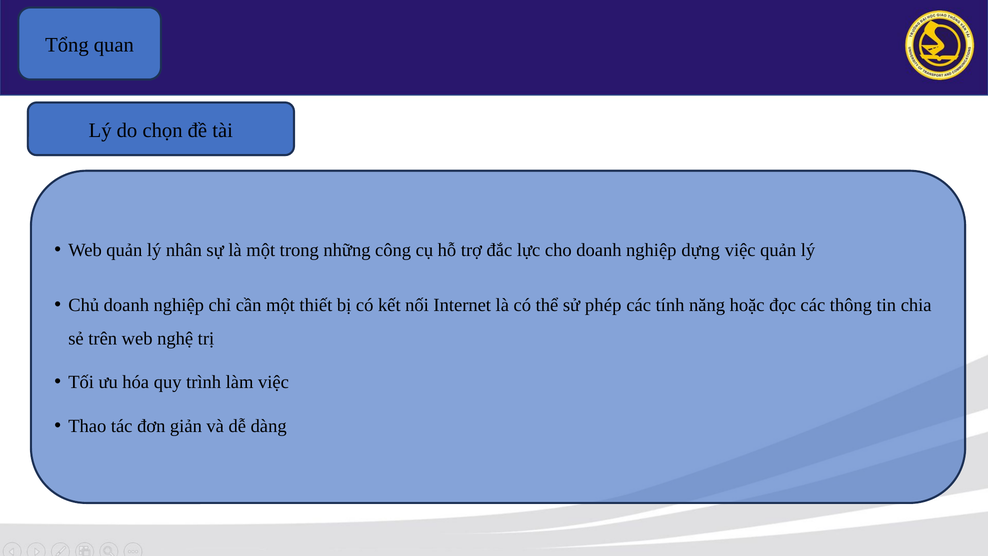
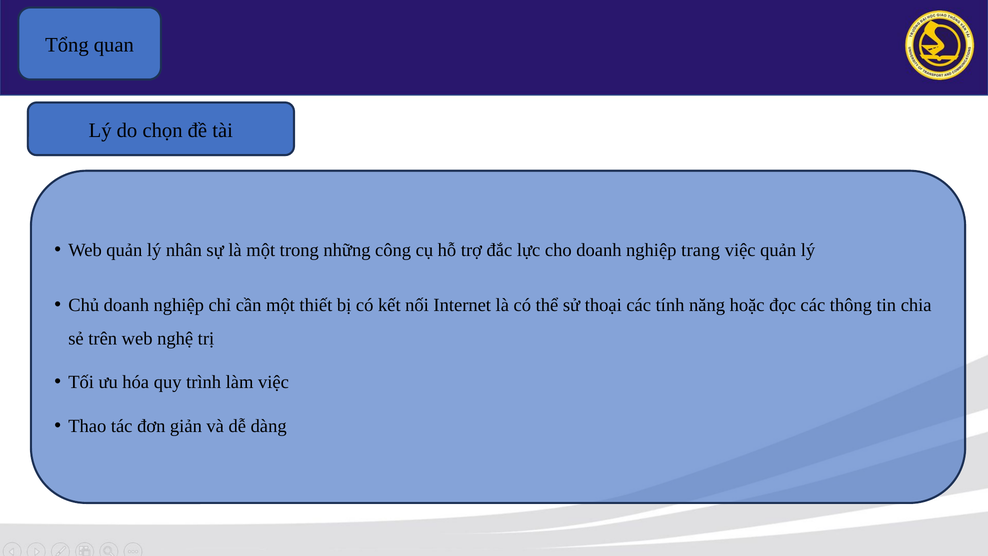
dựng: dựng -> trang (701, 250)
phép: phép -> thoại (603, 305)
